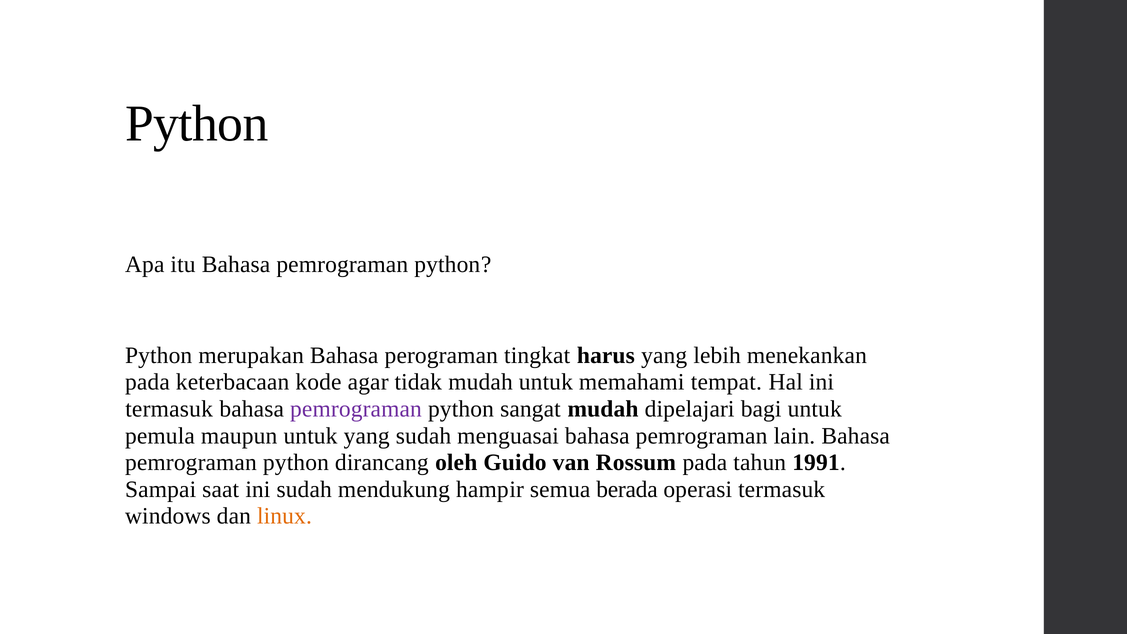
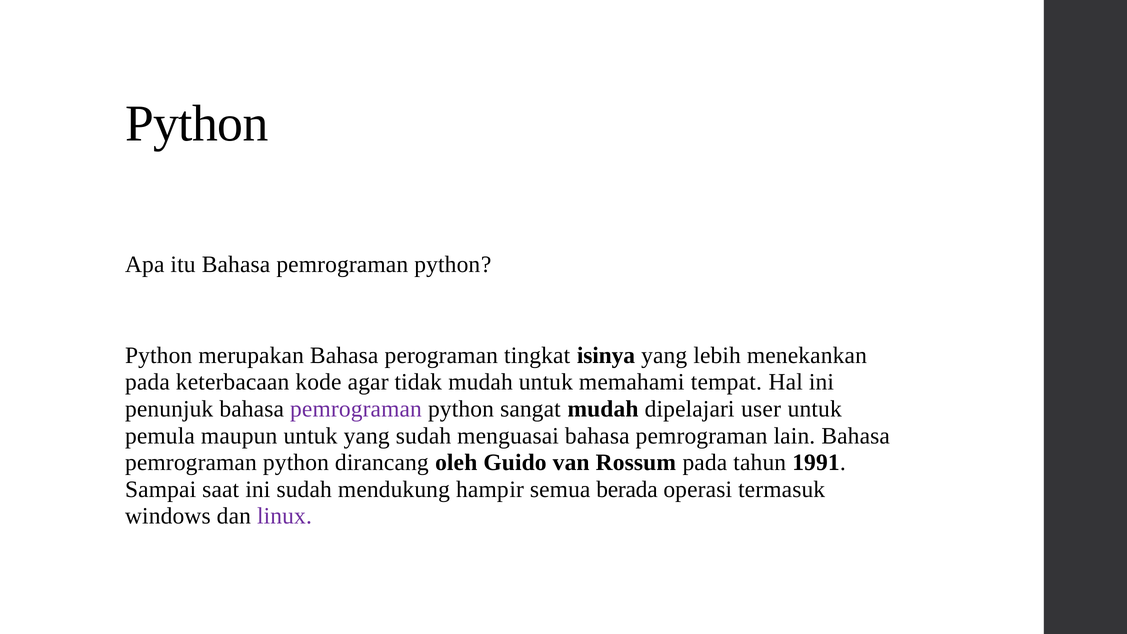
harus: harus -> isinya (606, 355)
termasuk: termasuk -> penunjuk (169, 409)
bagi: bagi -> user (761, 409)
linux colour: orange -> purple (284, 516)
